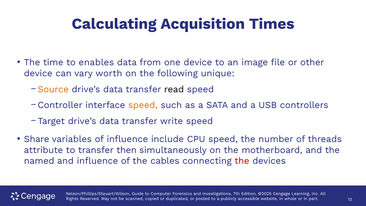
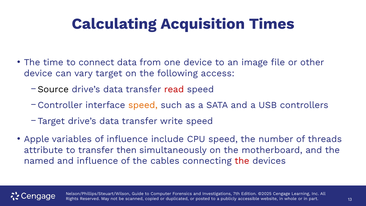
enables: enables -> connect (96, 62)
vary worth: worth -> target (109, 73)
unique: unique -> access (218, 73)
Source colour: orange -> black (53, 89)
read colour: black -> red (174, 89)
Share: Share -> Apple (37, 139)
